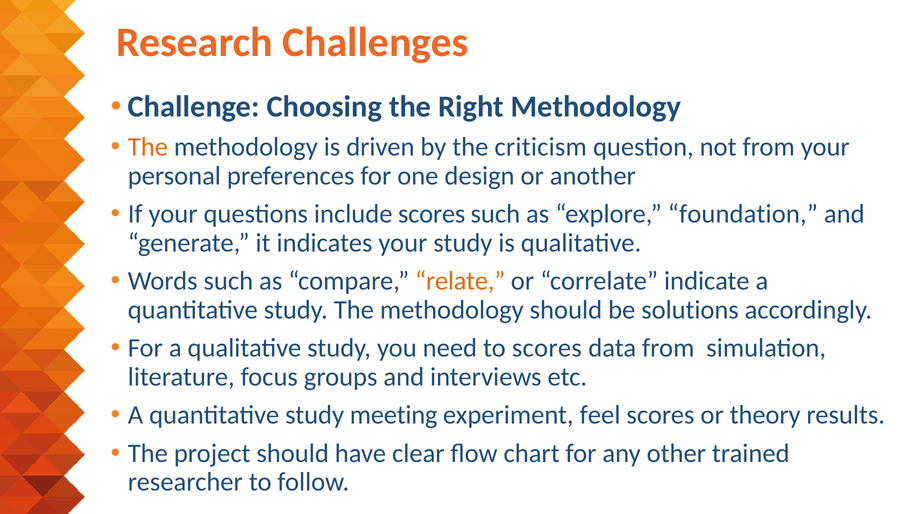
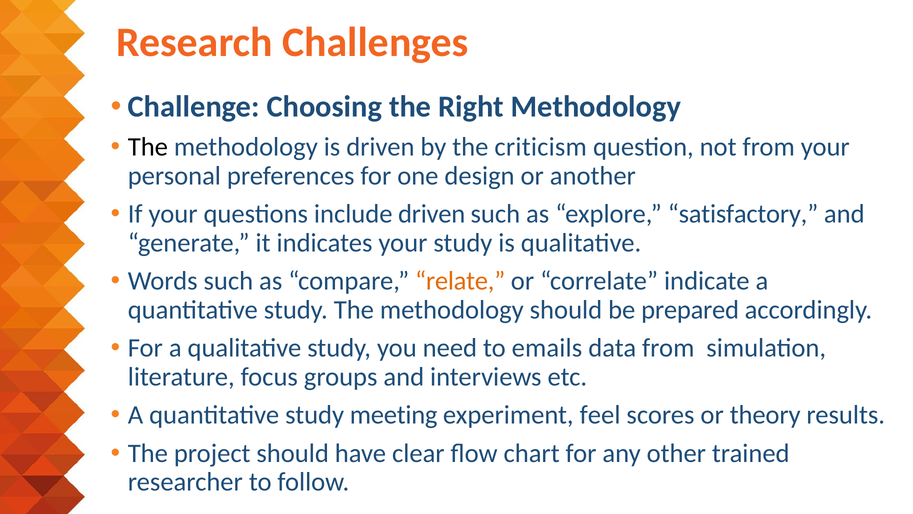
The colour: orange -> black (148, 147)
include scores: scores -> driven (432, 214)
foundation: foundation -> satisfactory (743, 214)
solutions: solutions -> prepared (690, 310)
to scores: scores -> emails (547, 348)
